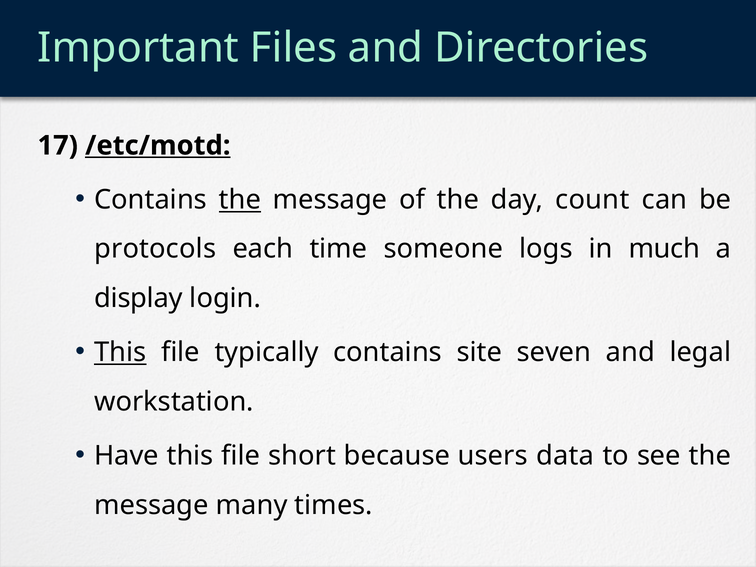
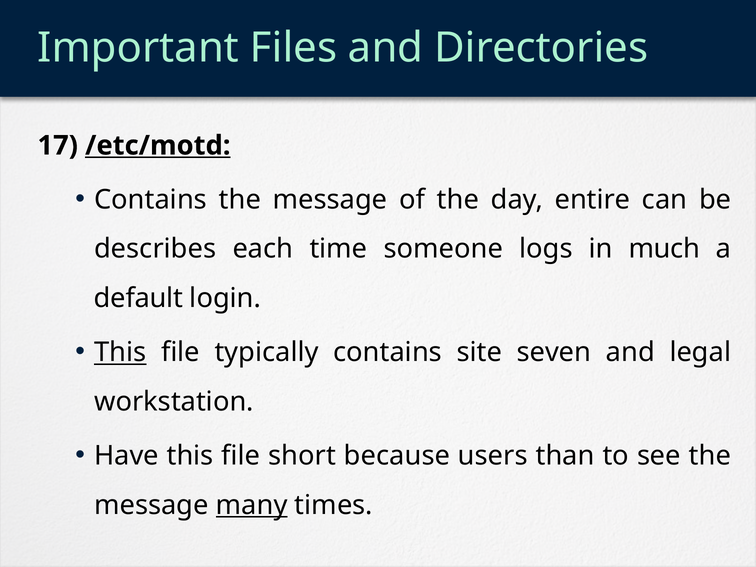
the underline: present -> none (240, 200)
count: count -> entire (592, 200)
protocols: protocols -> describes (155, 249)
display: display -> default (138, 298)
data: data -> than (565, 456)
many underline: none -> present (252, 505)
